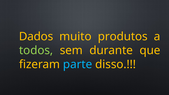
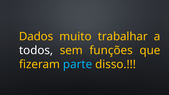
produtos: produtos -> trabalhar (123, 36)
todos colour: light green -> white (36, 50)
durante: durante -> funções (111, 50)
